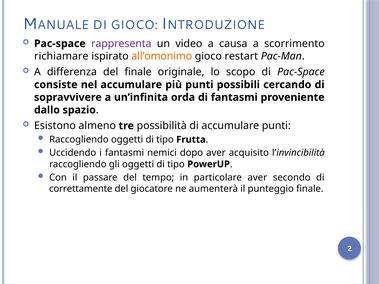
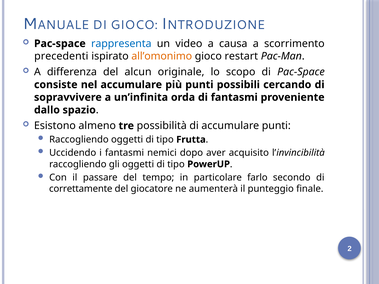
rappresenta colour: purple -> blue (121, 44)
richiamare: richiamare -> precedenti (61, 56)
del finale: finale -> alcun (138, 72)
particolare aver: aver -> farlo (257, 178)
